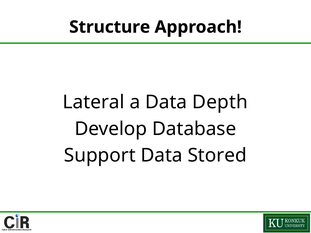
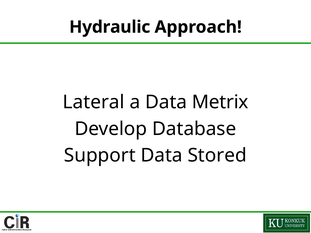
Structure: Structure -> Hydraulic (110, 27)
Depth: Depth -> Metrix (220, 102)
